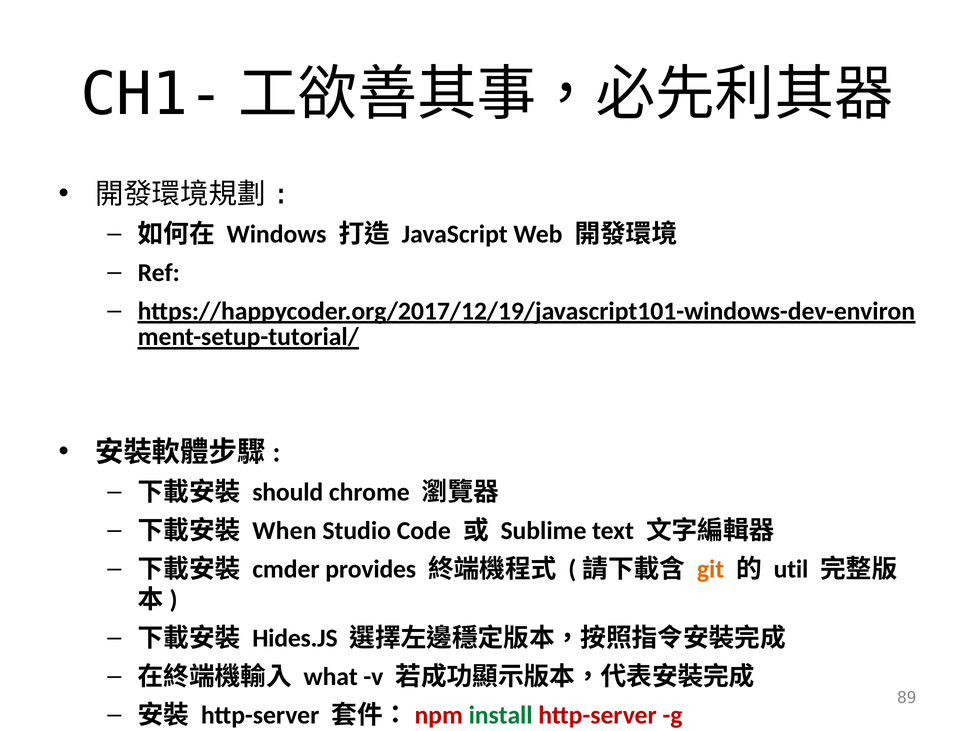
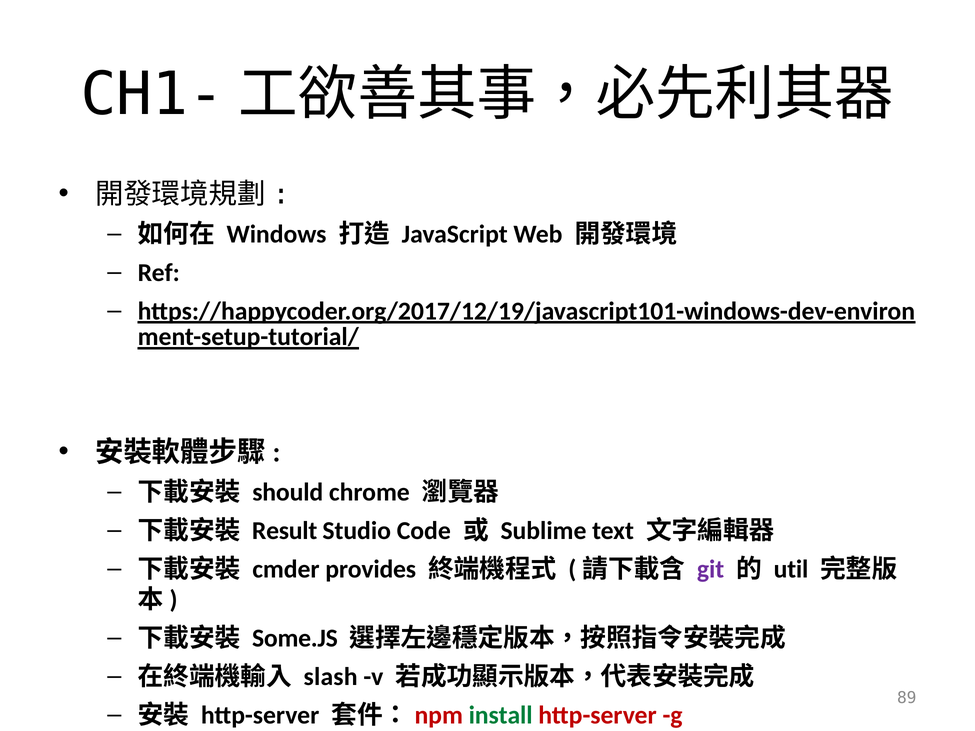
When: When -> Result (285, 531)
git colour: orange -> purple (711, 569)
Hides.JS: Hides.JS -> Some.JS (295, 639)
what: what -> slash (331, 677)
